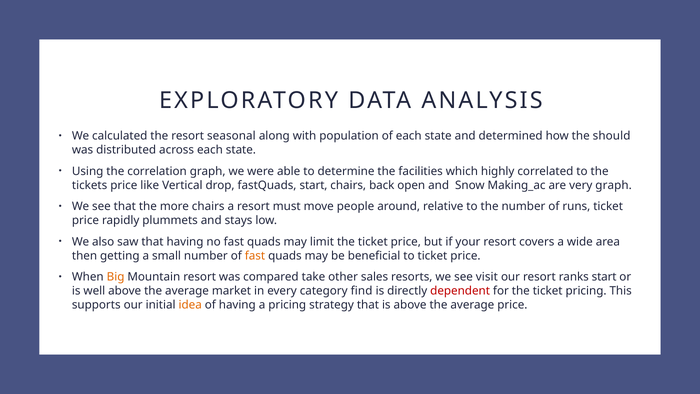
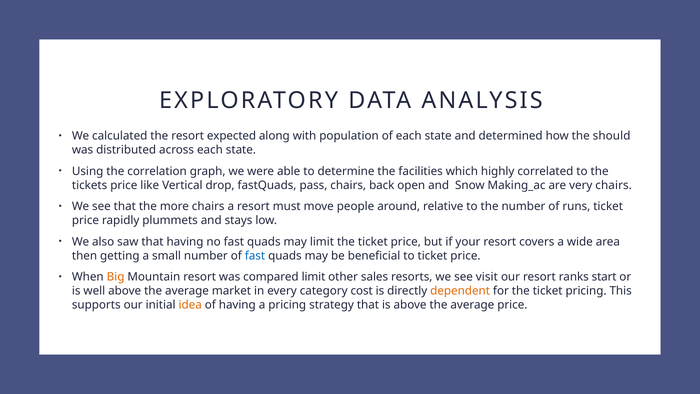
seasonal: seasonal -> expected (232, 136)
fastQuads start: start -> pass (313, 185)
very graph: graph -> chairs (614, 185)
fast colour: orange -> blue (255, 256)
compared take: take -> limit (314, 277)
find: find -> cost (362, 291)
dependent colour: red -> orange (460, 291)
